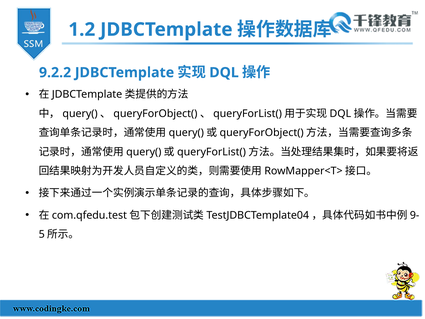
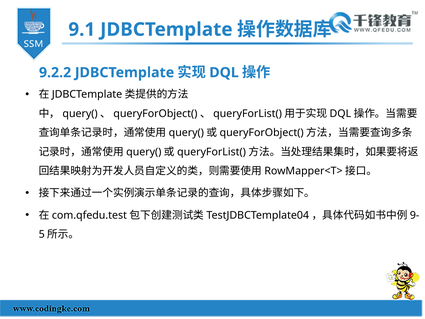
1.2: 1.2 -> 9.1 (82, 30)
